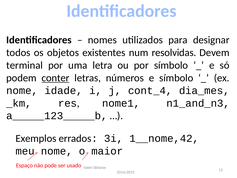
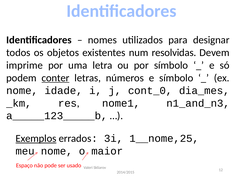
terminal: terminal -> imprime (25, 65)
cont_4: cont_4 -> cont_0 (150, 90)
Exemplos underline: none -> present (36, 138)
1__nome,42: 1__nome,42 -> 1__nome,25 (164, 138)
